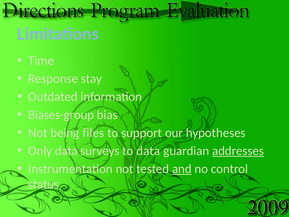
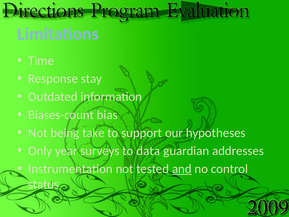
Biases-group: Biases-group -> Biases-count (61, 115)
files: files -> take (93, 133)
Only data: data -> year (66, 151)
addresses underline: present -> none (238, 151)
